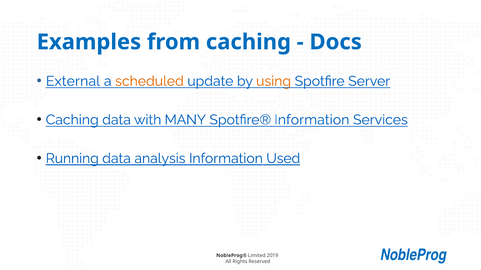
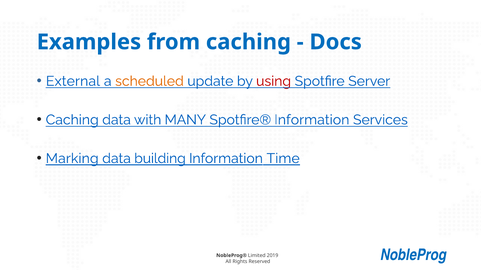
using colour: orange -> red (274, 81)
Running: Running -> Marking (72, 159)
analysis: analysis -> building (160, 159)
Used: Used -> Time (283, 159)
